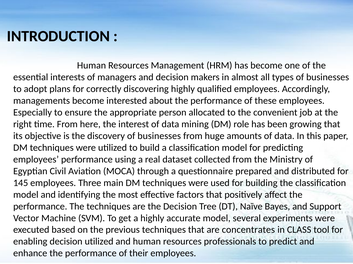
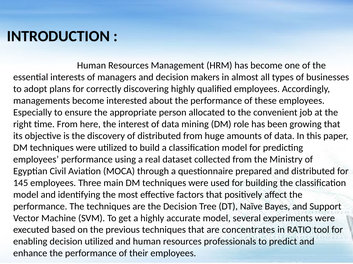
discovery of businesses: businesses -> distributed (159, 136)
CLASS: CLASS -> RATIO (299, 230)
